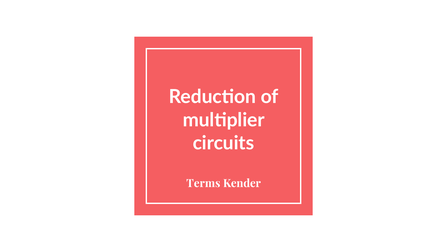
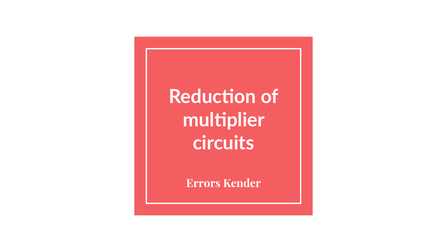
Terms: Terms -> Errors (203, 183)
